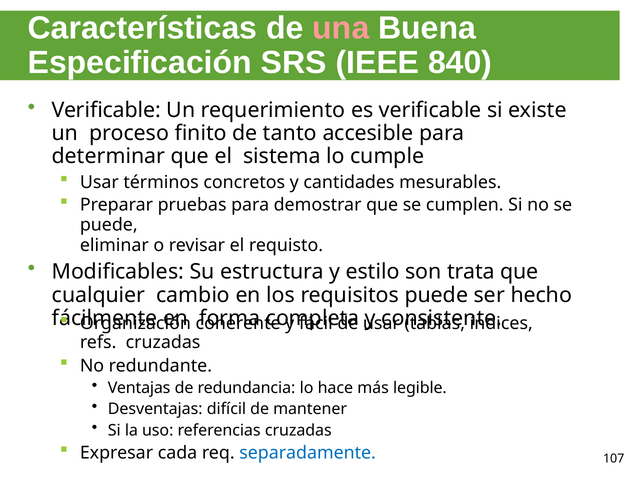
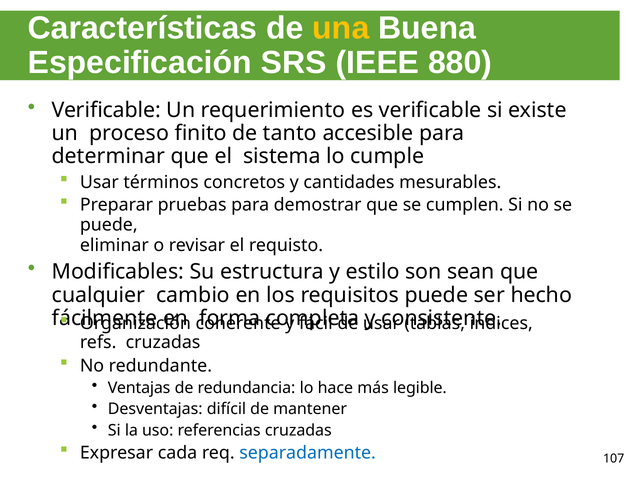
una colour: pink -> yellow (341, 28)
840: 840 -> 880 (460, 63)
trata: trata -> sean (471, 272)
